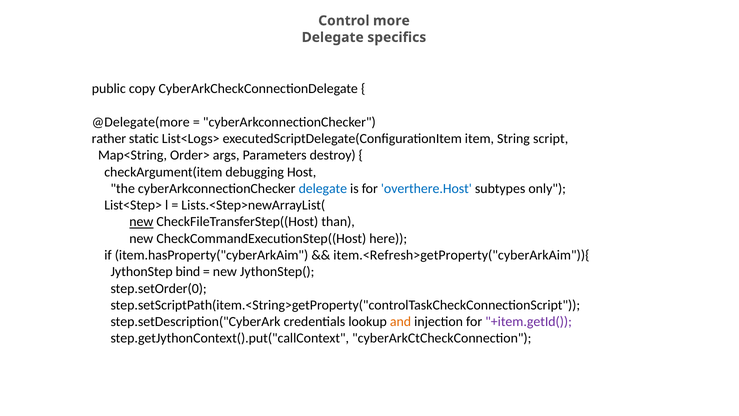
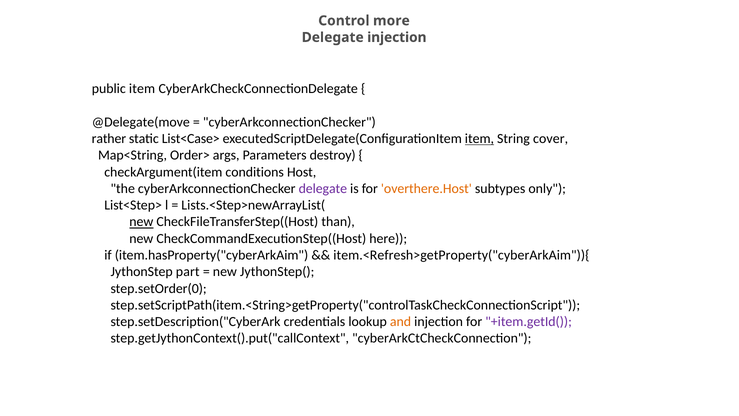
Delegate specifics: specifics -> injection (397, 37)
public copy: copy -> item (142, 89)
@Delegate(more: @Delegate(more -> @Delegate(move (141, 122)
List<Logs>: List<Logs> -> List<Case> (191, 139)
item underline: none -> present (479, 139)
script: script -> cover (551, 139)
debugging: debugging -> conditions (255, 172)
delegate colour: blue -> purple (323, 188)
overthere.Host colour: blue -> orange (426, 188)
bind: bind -> part (188, 272)
